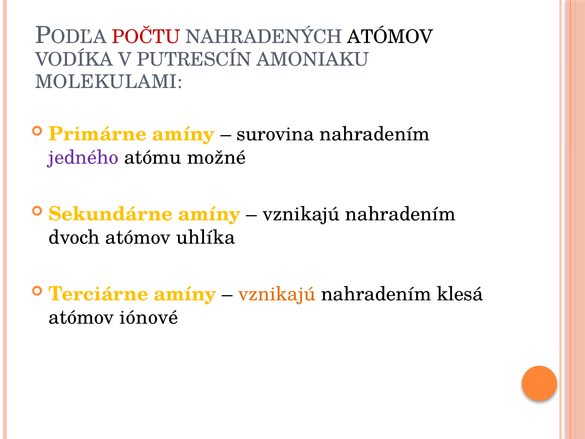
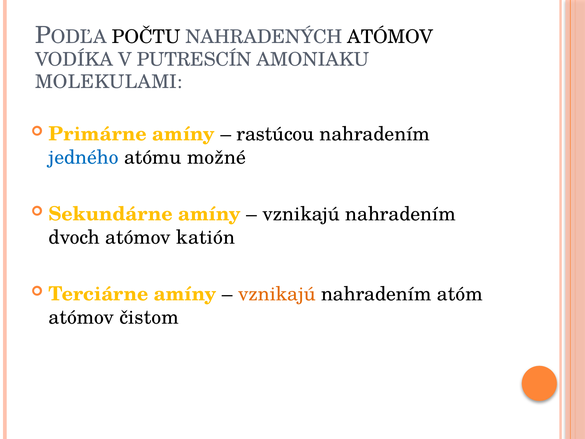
POČTU colour: red -> black (146, 37)
surovina: surovina -> rastúcou (275, 134)
jedného colour: purple -> blue (84, 157)
uhlíka: uhlíka -> katión (206, 237)
klesá: klesá -> atóm (460, 294)
iónové: iónové -> čistom (149, 317)
